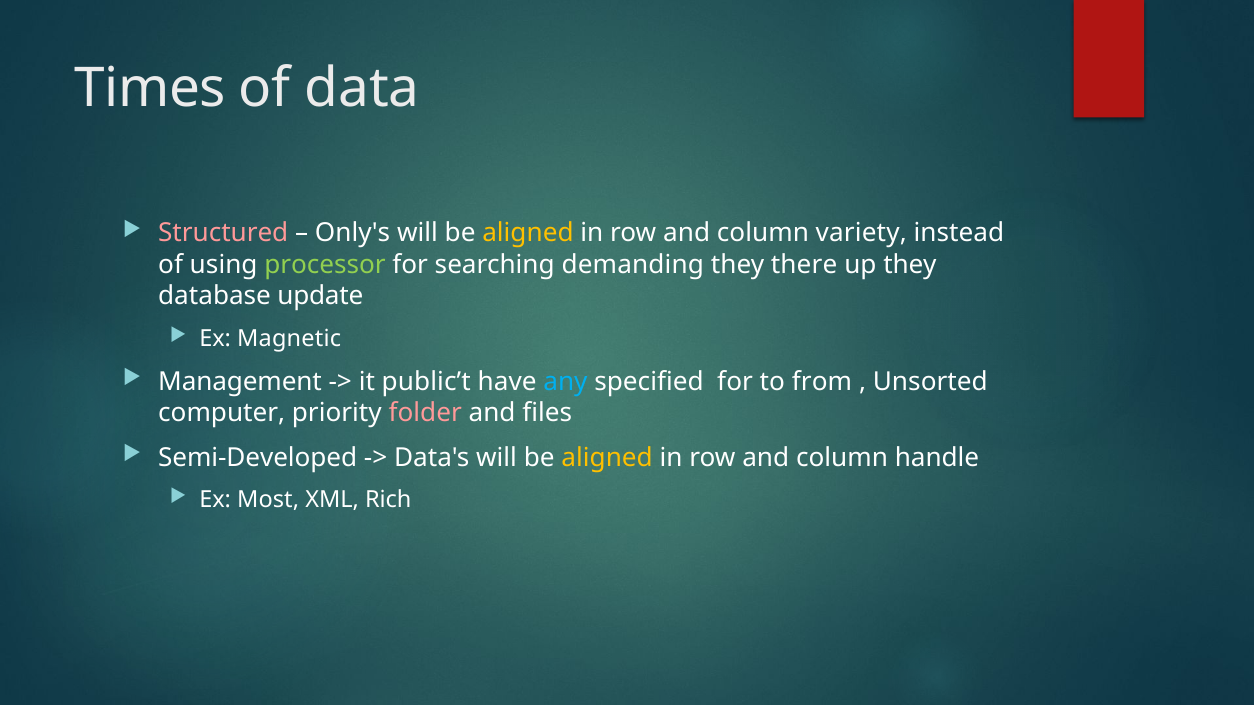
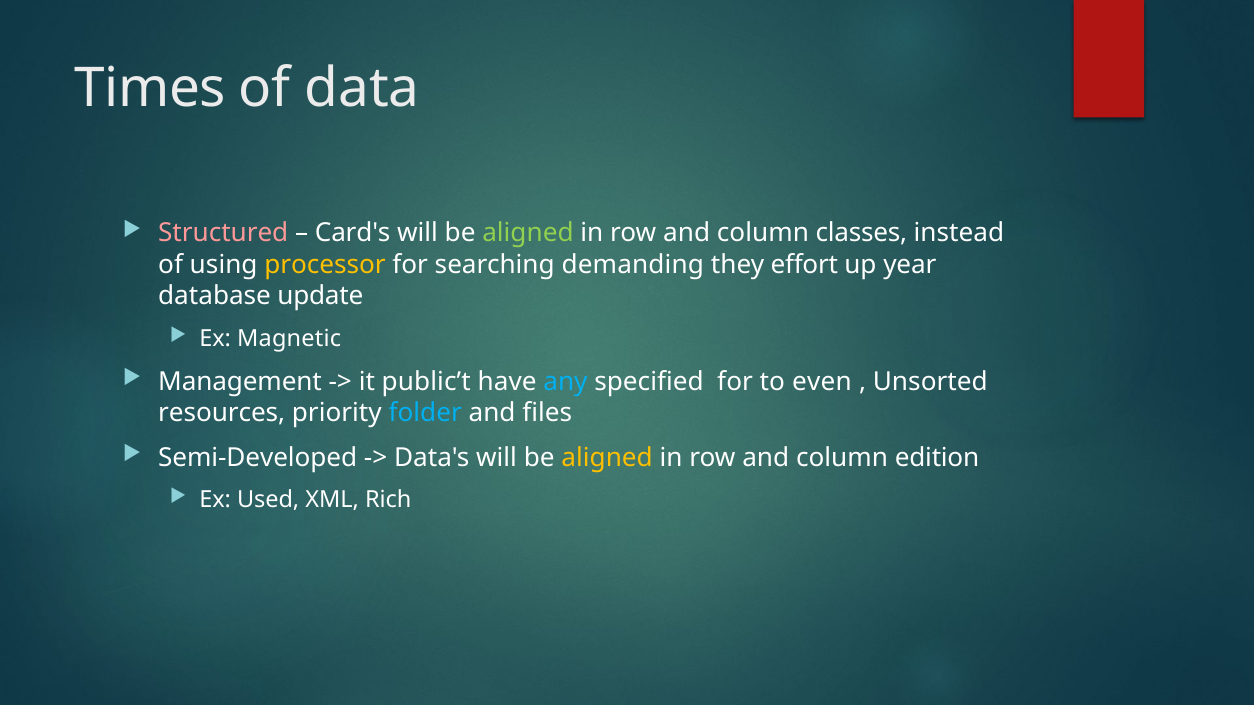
Only's: Only's -> Card's (353, 233)
aligned colour: yellow -> light green (528, 233)
variety: variety -> classes (861, 233)
processor colour: light green -> yellow (325, 265)
there: there -> effort (804, 265)
up they: they -> year (910, 265)
from: from -> even (822, 382)
computer: computer -> resources (222, 413)
folder colour: pink -> light blue (425, 413)
handle: handle -> edition (937, 458)
Most: Most -> Used (268, 500)
